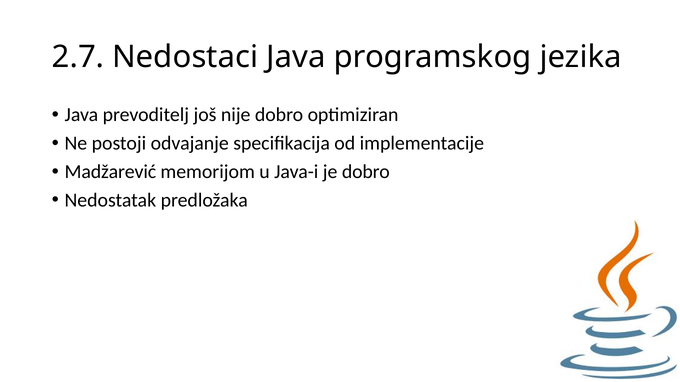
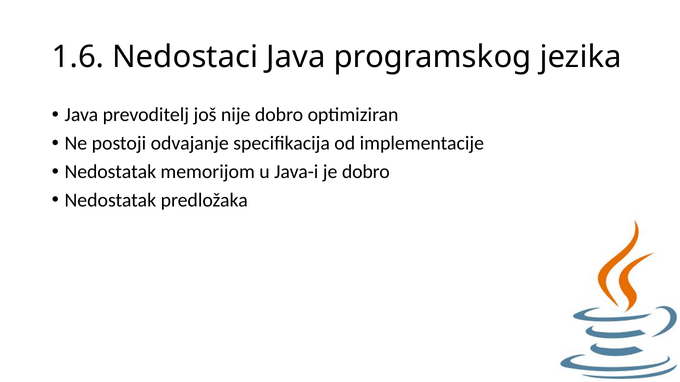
2.7: 2.7 -> 1.6 (78, 57)
Madžarević: Madžarević -> Nedostatak (110, 172)
